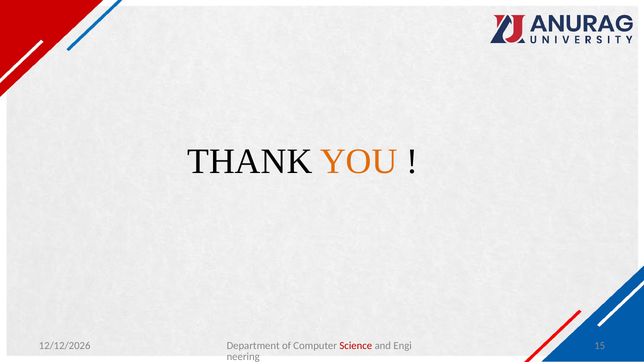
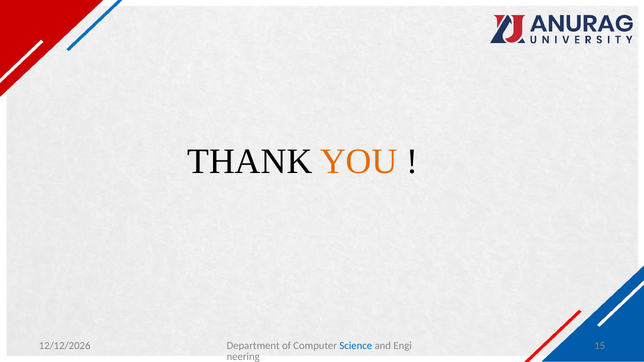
Science colour: red -> blue (356, 346)
